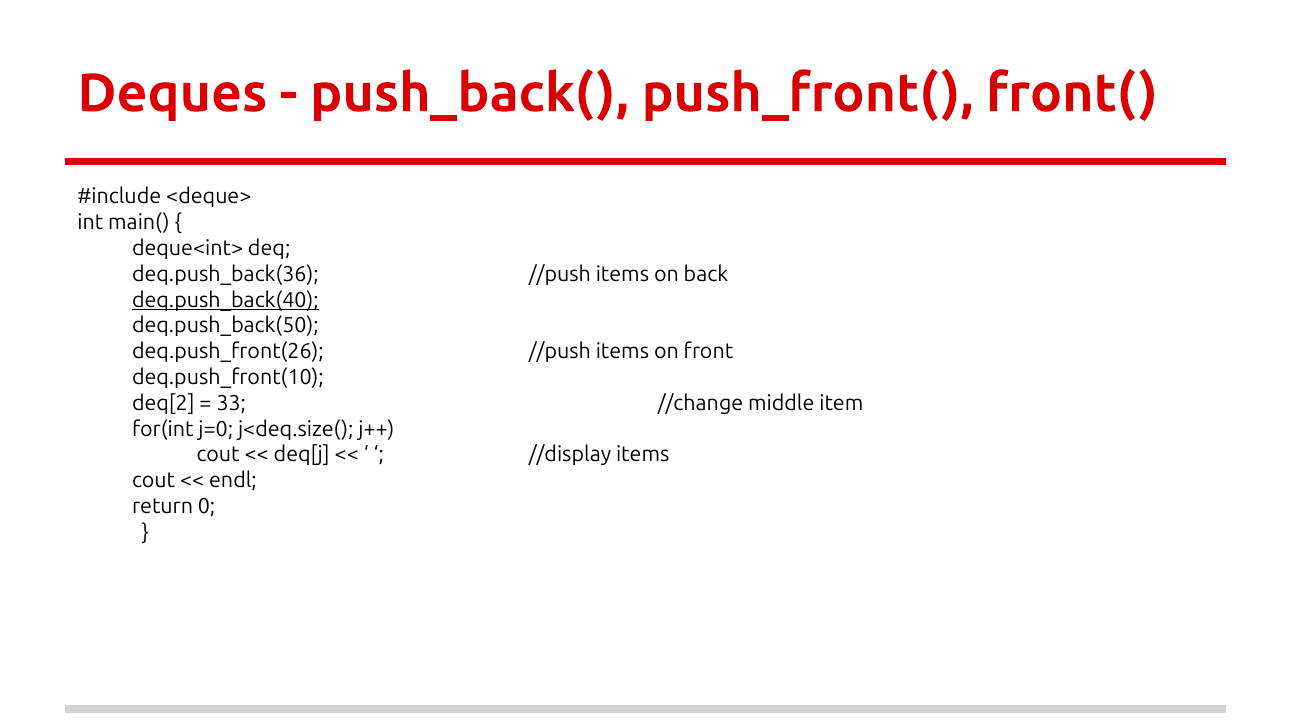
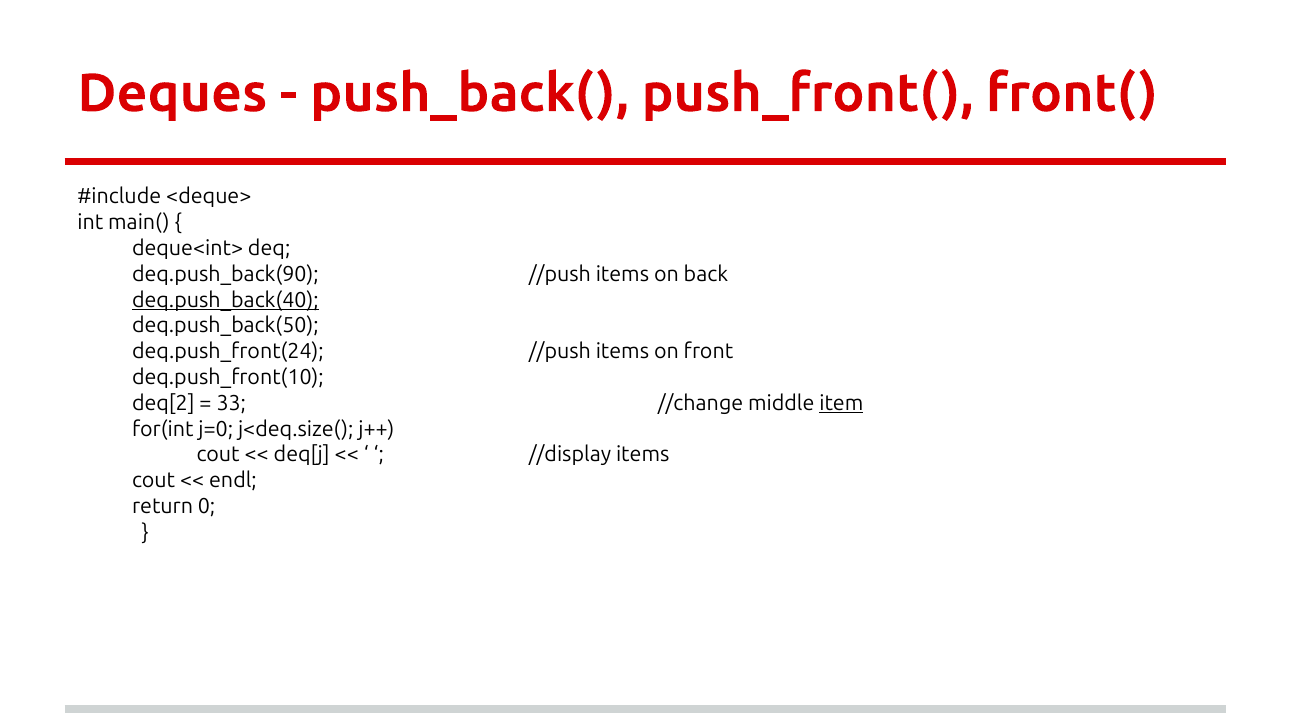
deq.push_back(36: deq.push_back(36 -> deq.push_back(90 (225, 274)
deq.push_front(26: deq.push_front(26 -> deq.push_front(24 (228, 351)
item underline: none -> present (841, 403)
